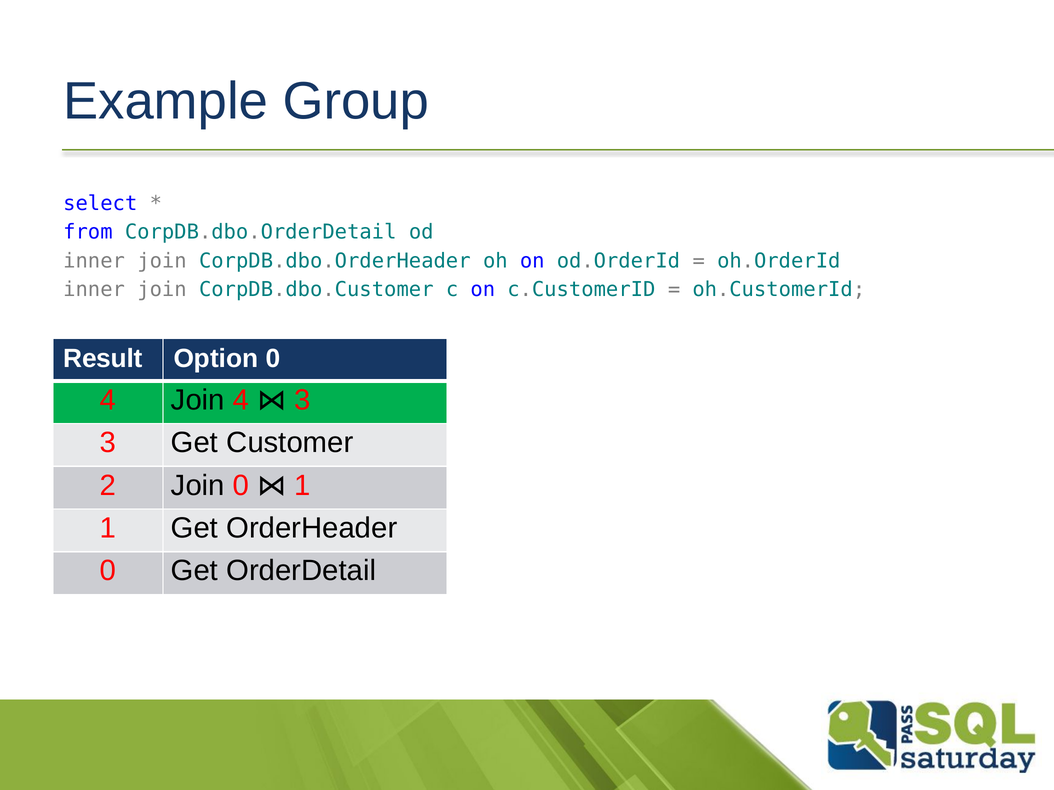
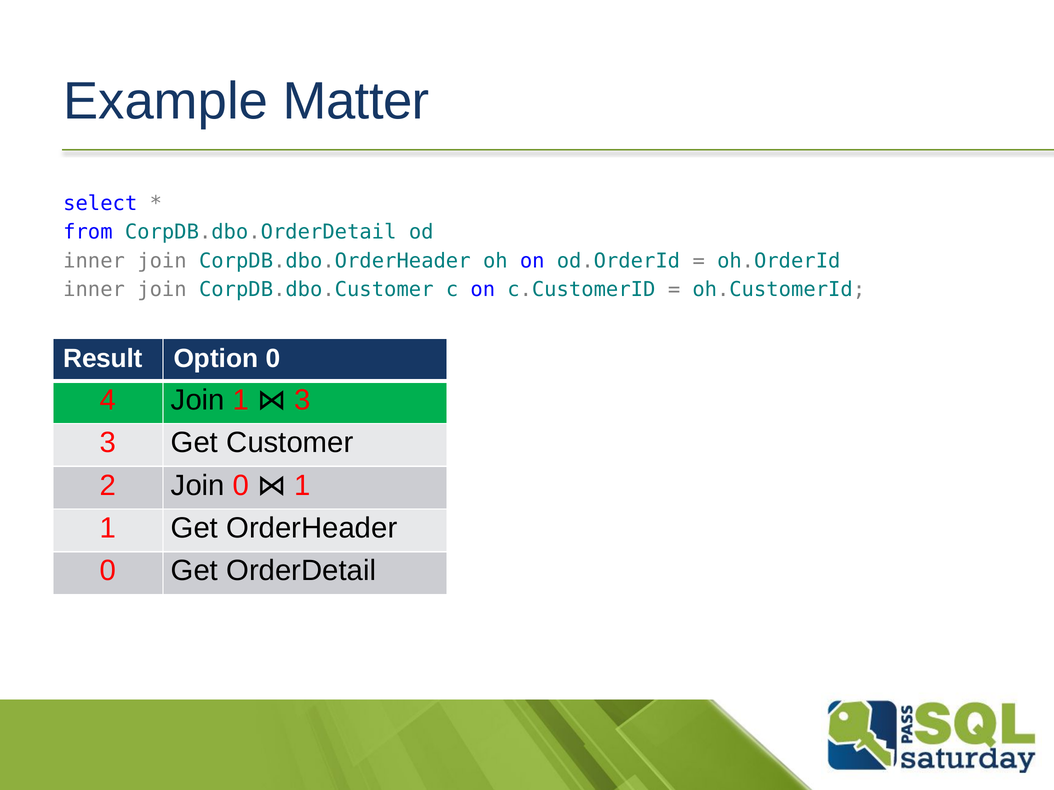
Group: Group -> Matter (356, 101)
Join 4: 4 -> 1 (241, 400)
